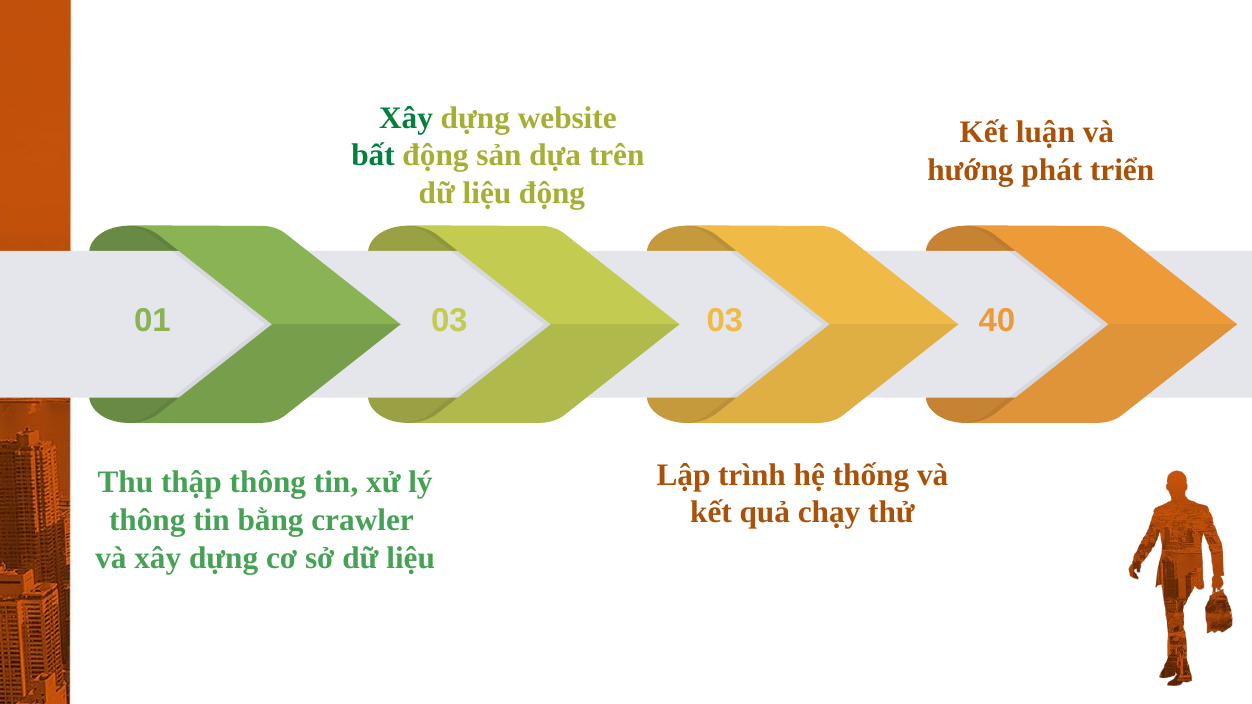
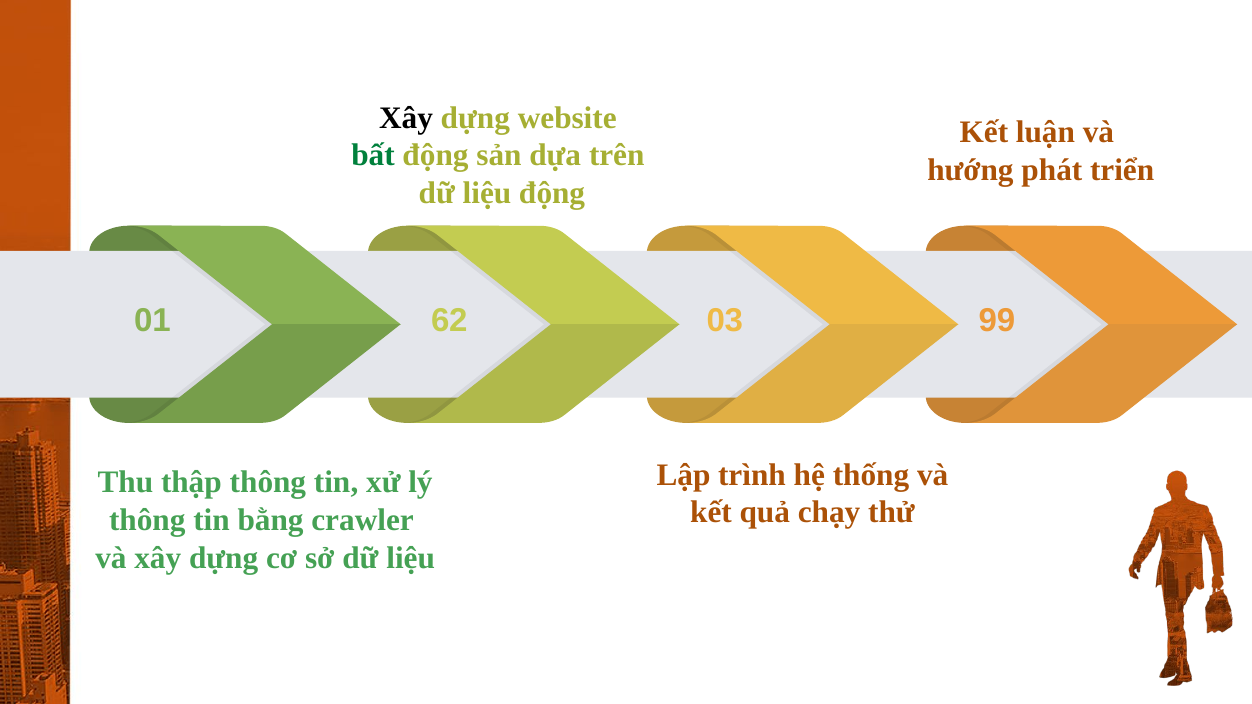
Xây colour: green -> black (406, 118)
01 03: 03 -> 62 (449, 321)
40: 40 -> 99 (997, 321)
